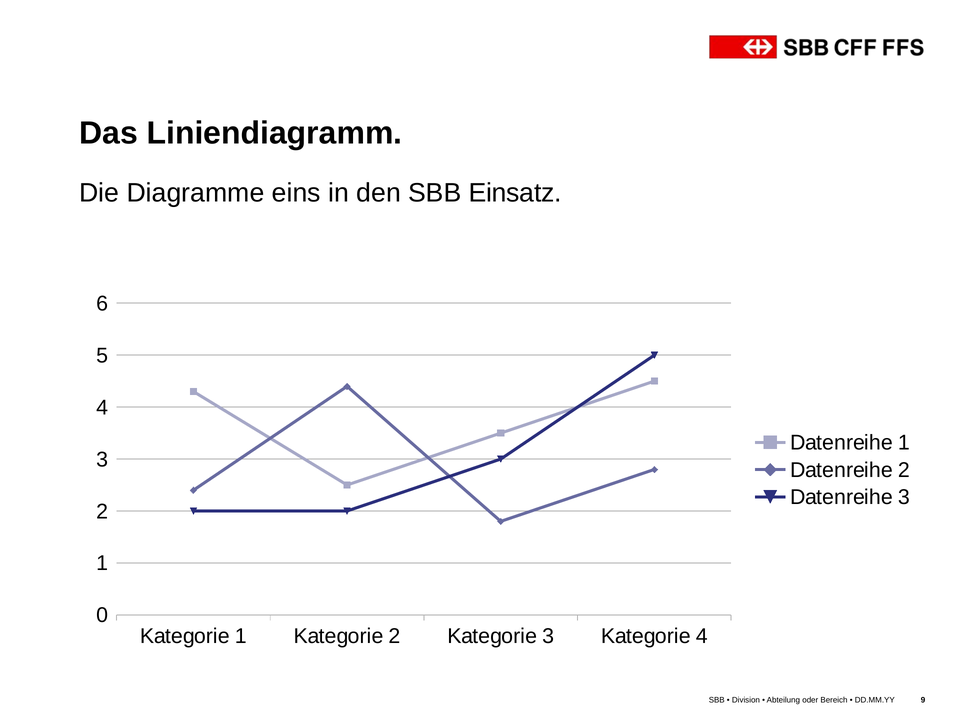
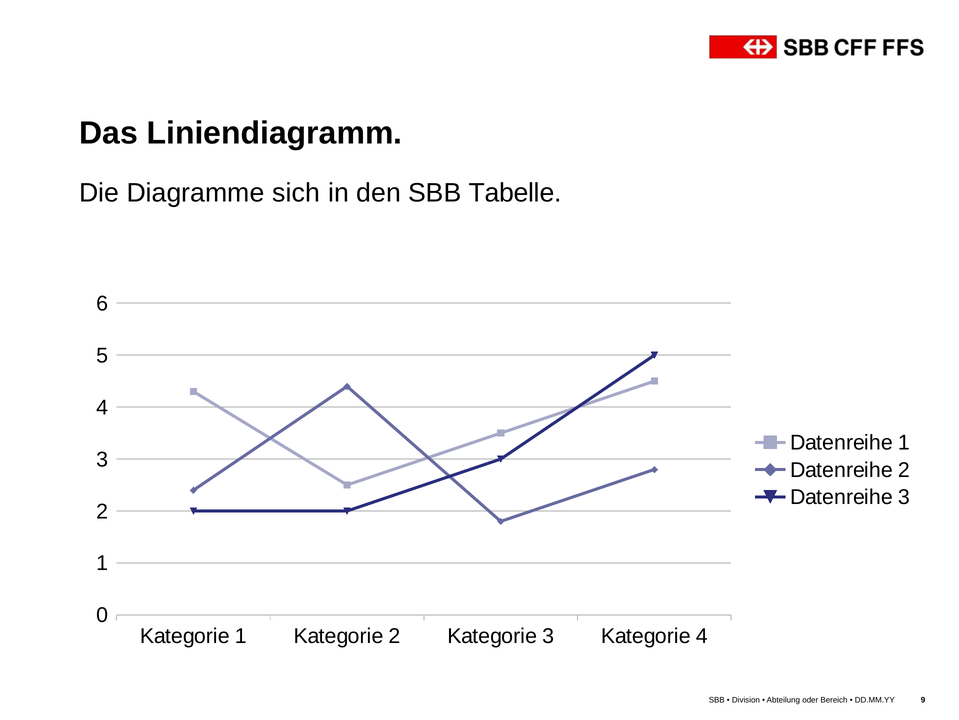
eins: eins -> sich (296, 193)
Einsatz: Einsatz -> Tabelle (515, 193)
